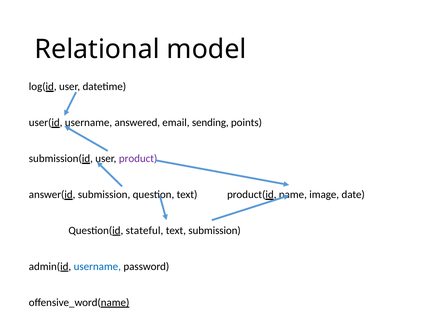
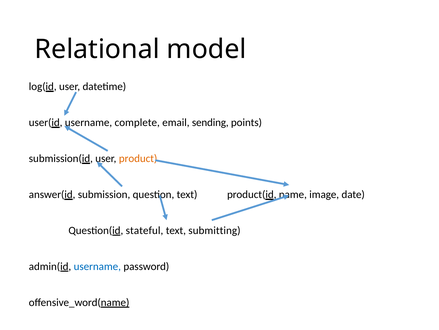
answered: answered -> complete (137, 122)
product colour: purple -> orange (138, 158)
text submission: submission -> submitting (214, 230)
